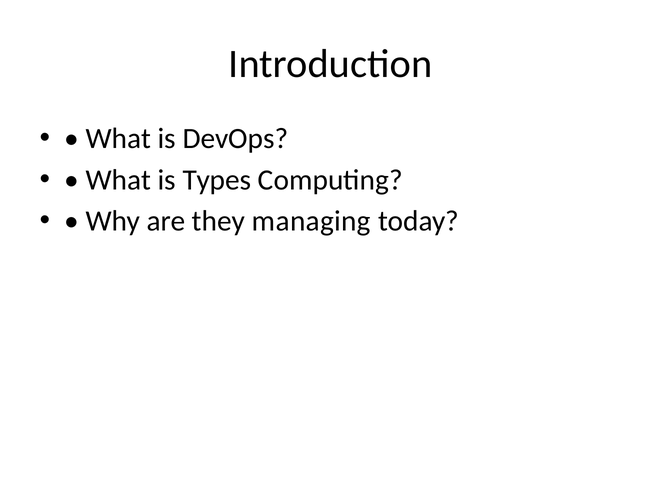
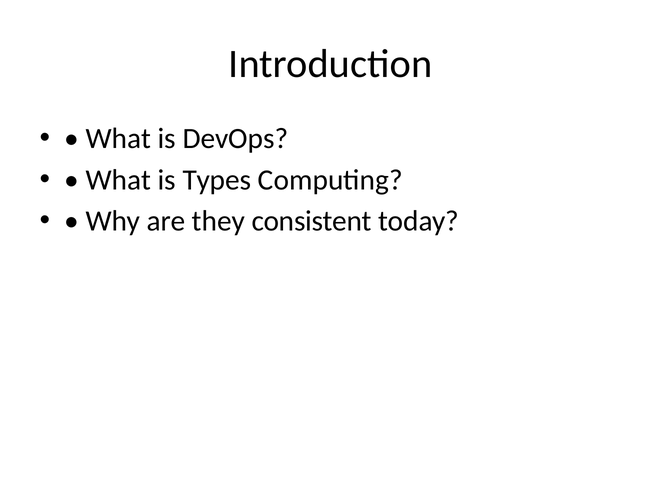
managing: managing -> consistent (312, 221)
